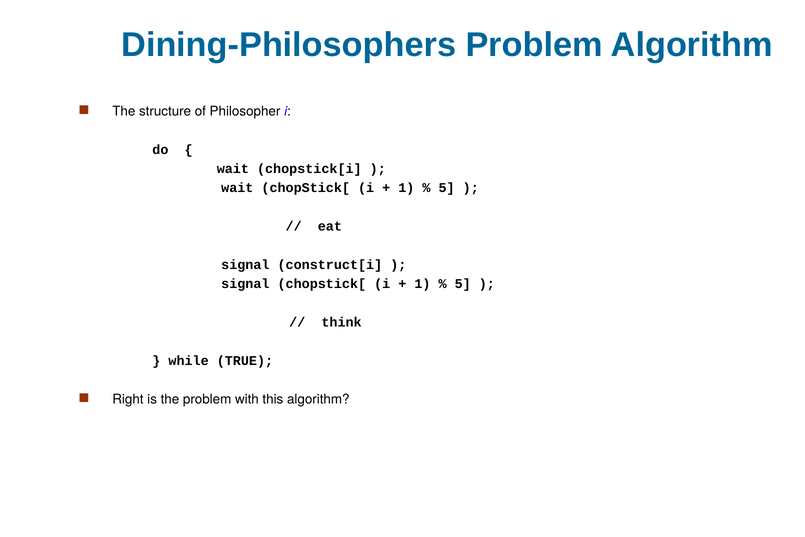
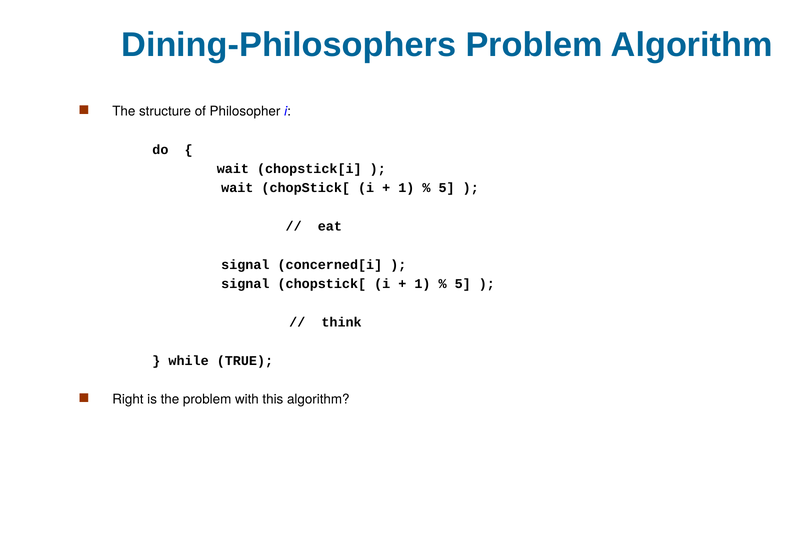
construct[i: construct[i -> concerned[i (330, 265)
